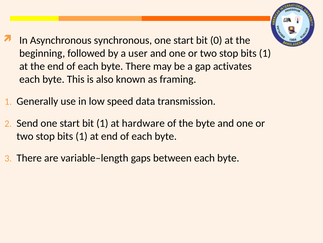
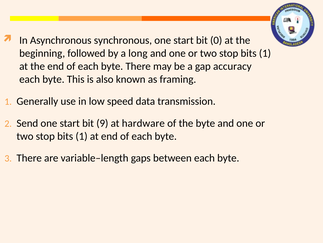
user: user -> long (138, 53)
activates: activates -> accuracy (232, 66)
bit 1: 1 -> 9 (102, 123)
